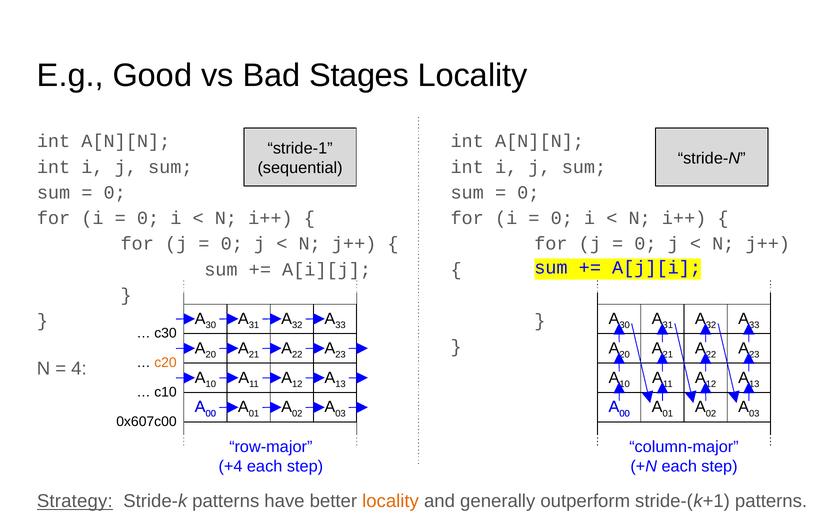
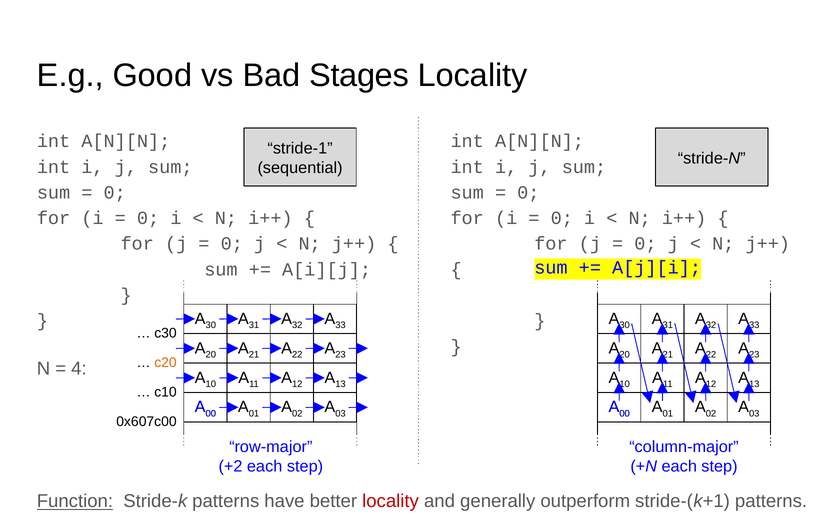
+4: +4 -> +2 (230, 467)
Strategy: Strategy -> Function (75, 501)
locality colour: orange -> red (391, 501)
